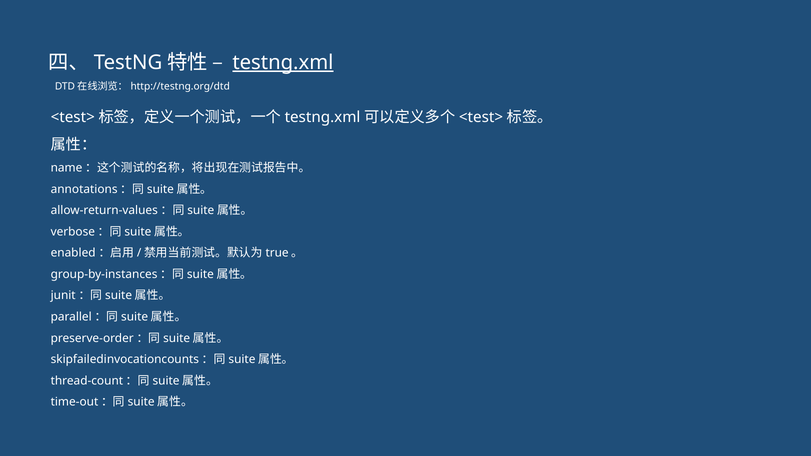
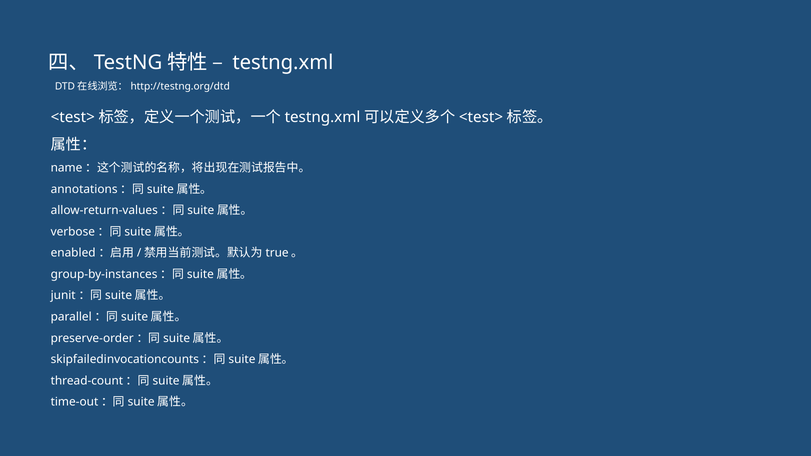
testng.xml underline: present -> none (283, 63)
